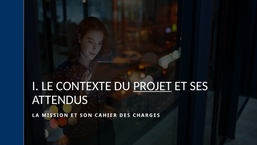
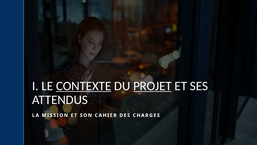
CONTEXTE underline: none -> present (84, 86)
